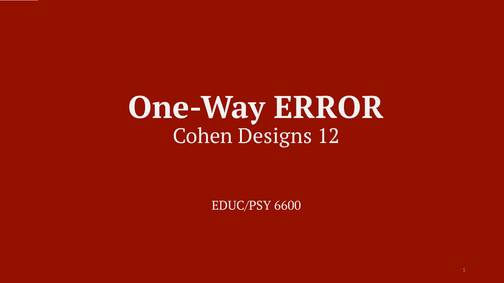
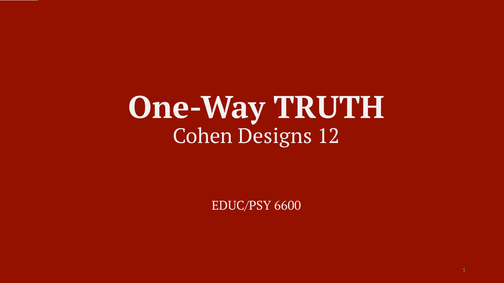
ERROR: ERROR -> TRUTH (329, 108)
